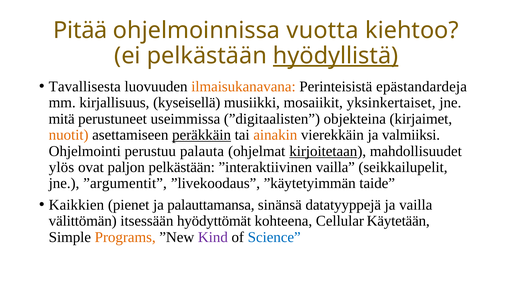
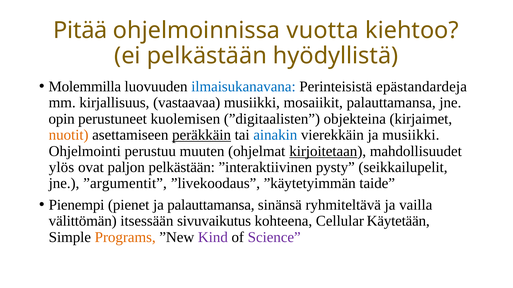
hyödyllistä underline: present -> none (336, 56)
Tavallisesta: Tavallisesta -> Molemmilla (85, 87)
ilmaisukanavana colour: orange -> blue (243, 87)
kyseisellä: kyseisellä -> vastaavaa (187, 103)
mosaiikit yksinkertaiset: yksinkertaiset -> palauttamansa (391, 103)
mitä: mitä -> opin (62, 119)
useimmissa: useimmissa -> kuolemisen (185, 119)
ainakin colour: orange -> blue (275, 135)
ja valmiiksi: valmiiksi -> musiikki (411, 135)
palauta: palauta -> muuten (202, 151)
”interaktiivinen vailla: vailla -> pysty (335, 168)
Kaikkien: Kaikkien -> Pienempi (77, 205)
datatyyppejä: datatyyppejä -> ryhmiteltävä (343, 205)
hyödyttömät: hyödyttömät -> sivuvaikutus (214, 221)
Science colour: blue -> purple (274, 238)
